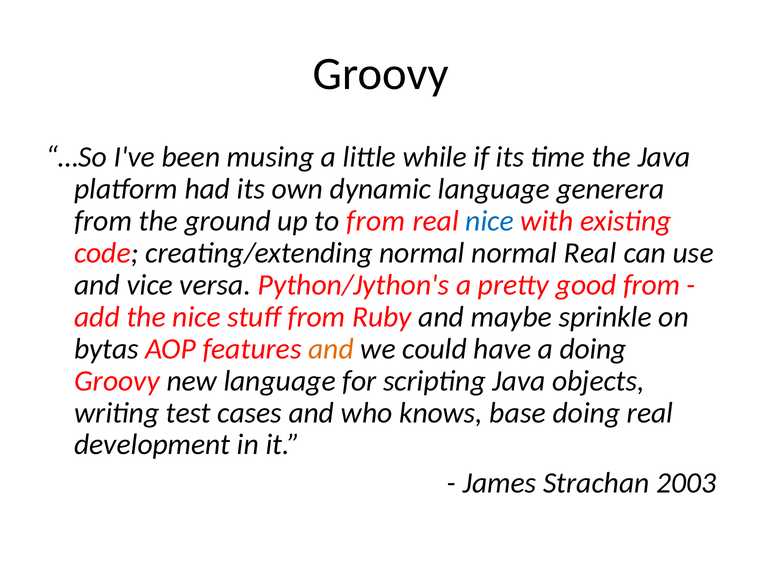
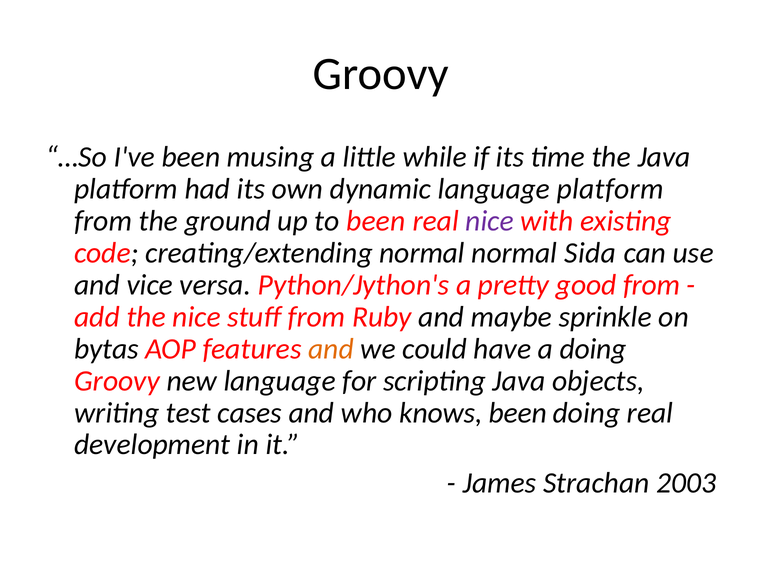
language generera: generera -> platform (610, 189)
to from: from -> been (376, 221)
nice colour: blue -> purple (490, 221)
normal Real: Real -> Sida (590, 253)
knows base: base -> been (518, 413)
